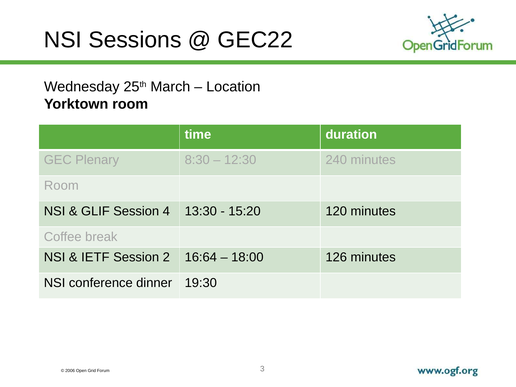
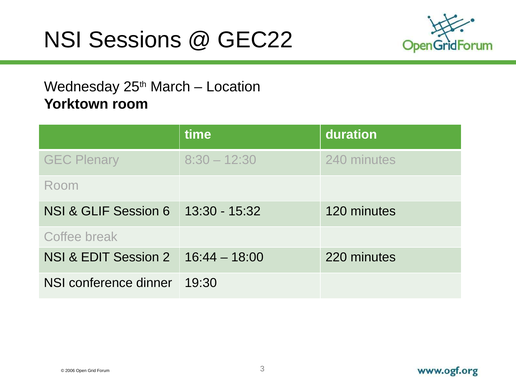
4: 4 -> 6 (166, 211)
15:20: 15:20 -> 15:32 (244, 211)
IETF: IETF -> EDIT (95, 257)
16:64: 16:64 -> 16:44 (201, 257)
126: 126 -> 220 (336, 257)
